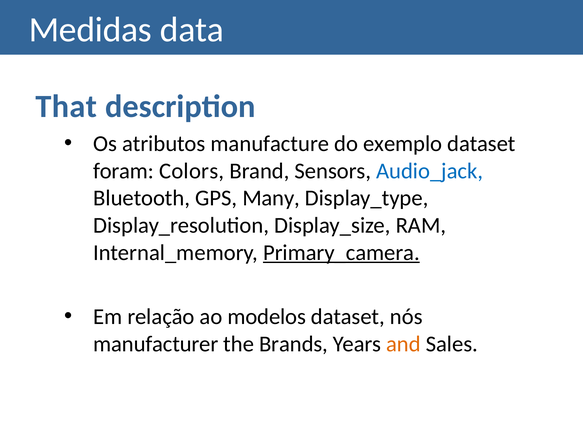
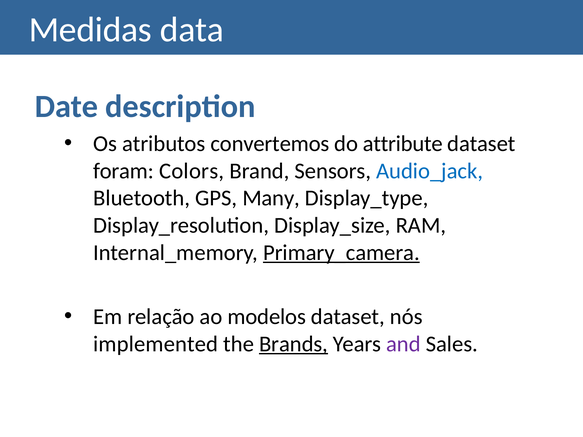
That: That -> Date (67, 107)
manufacture: manufacture -> convertemos (270, 144)
exemplo: exemplo -> attribute (403, 144)
manufacturer: manufacturer -> implemented (156, 344)
Brands underline: none -> present (294, 344)
and colour: orange -> purple (403, 344)
